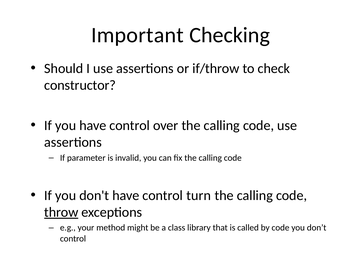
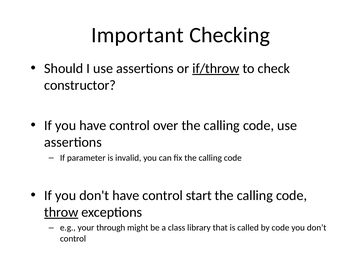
if/throw underline: none -> present (216, 68)
turn: turn -> start (199, 195)
method: method -> through (111, 228)
